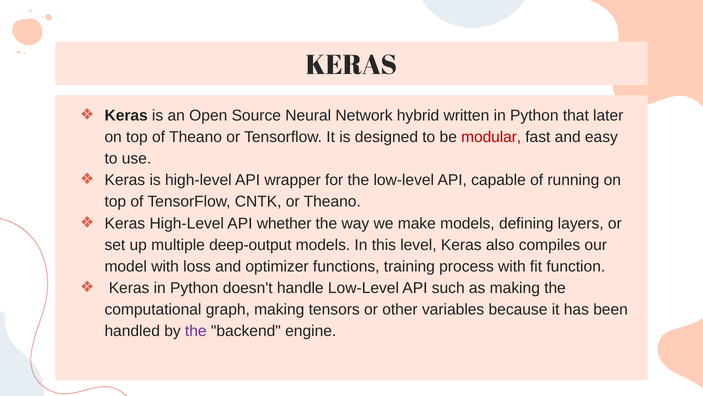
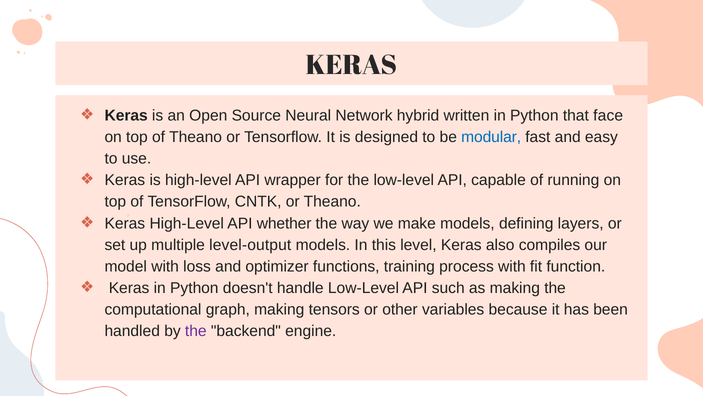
later: later -> face (608, 115)
modular colour: red -> blue (491, 137)
deep-output: deep-output -> level-output (250, 245)
